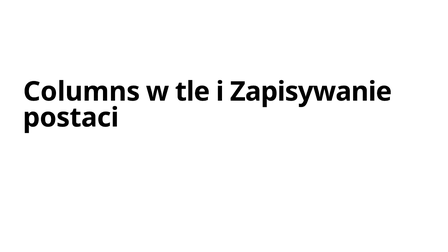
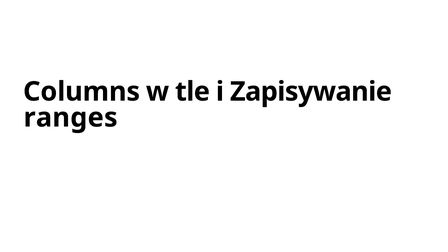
postaci: postaci -> ranges (71, 118)
